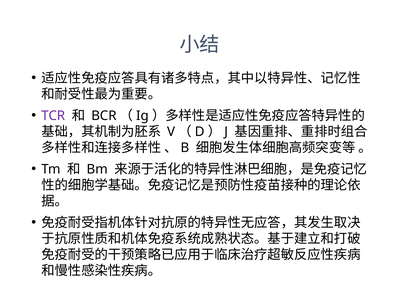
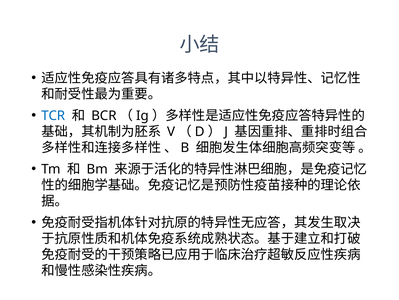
TCR colour: purple -> blue (53, 115)
